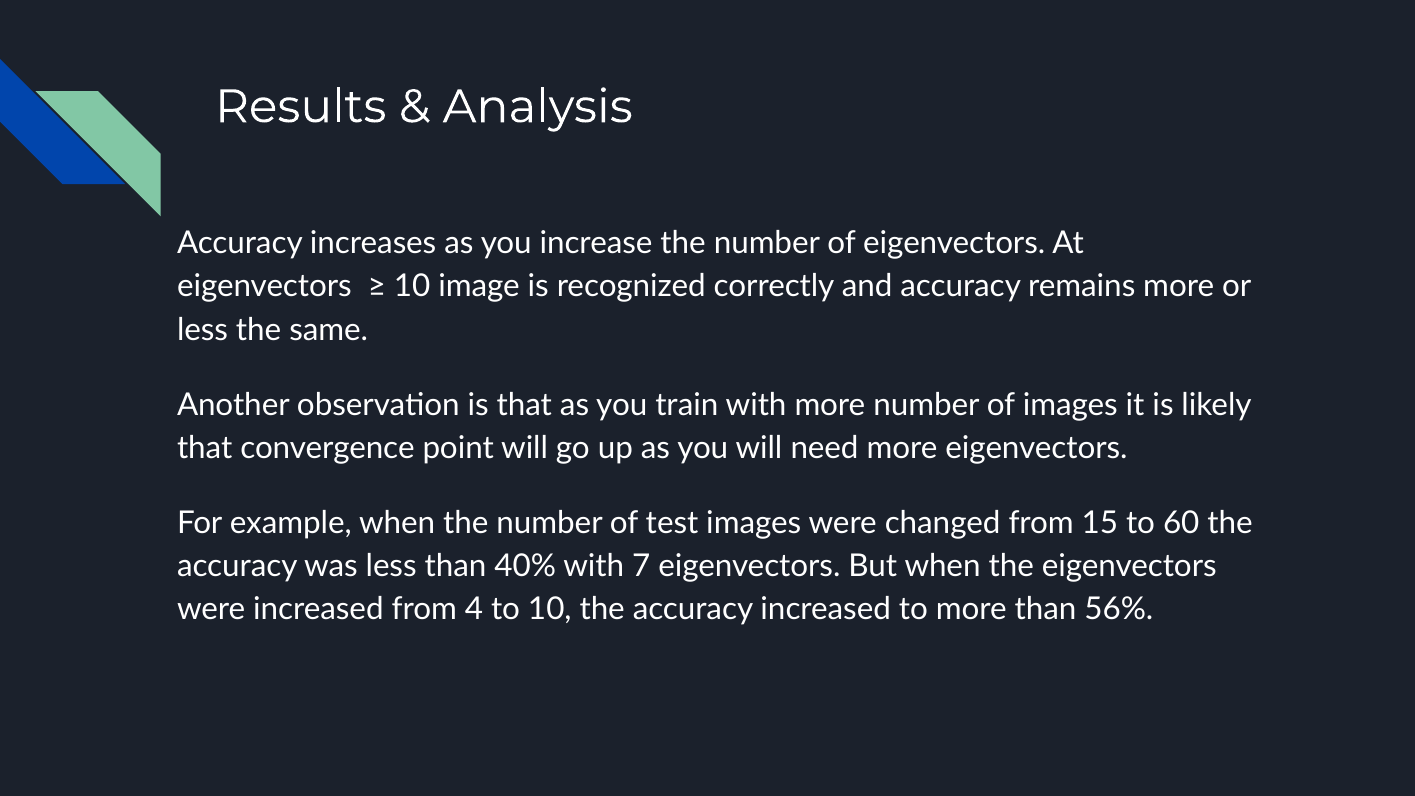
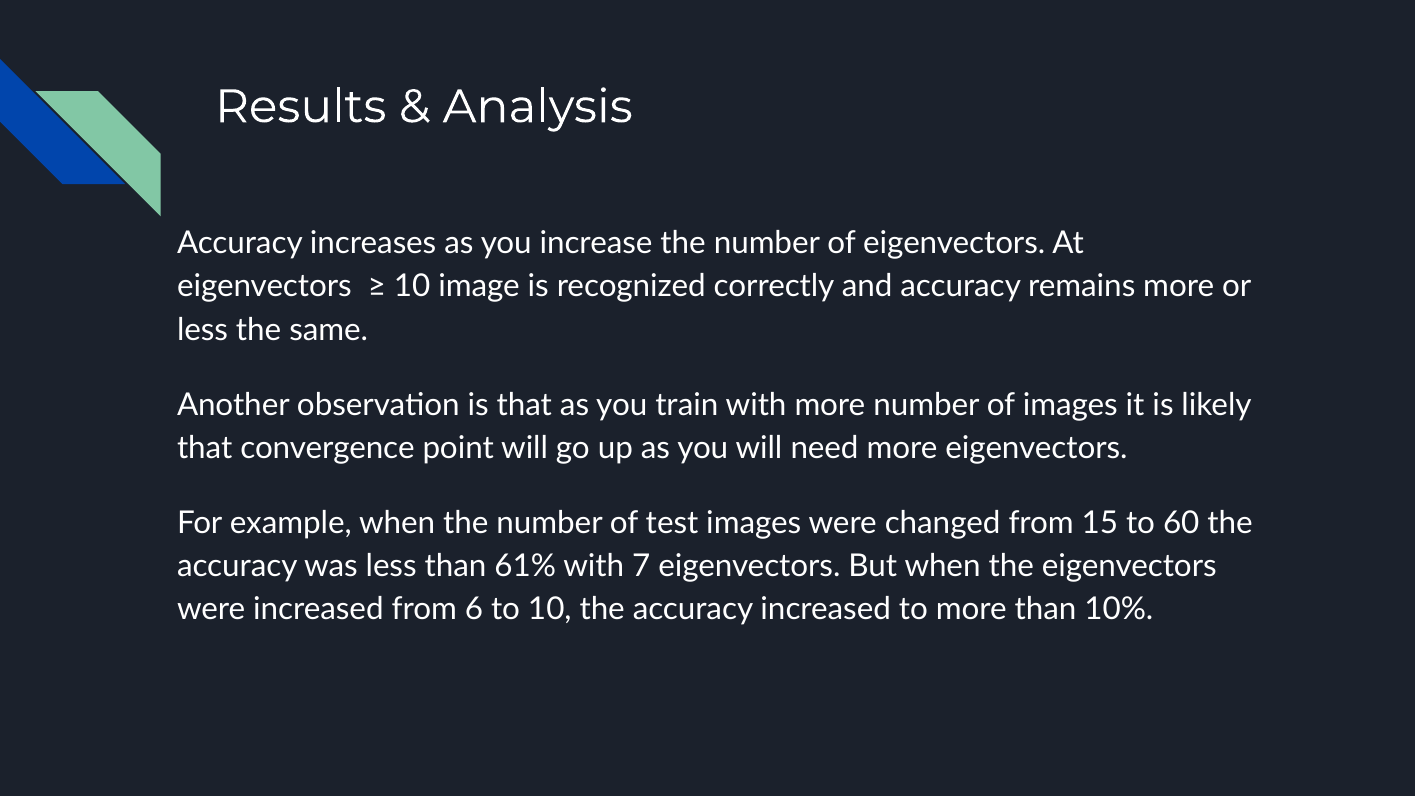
40%: 40% -> 61% (525, 566)
4: 4 -> 6 (474, 609)
56%: 56% -> 10% (1119, 609)
